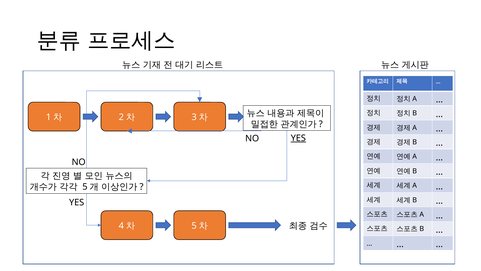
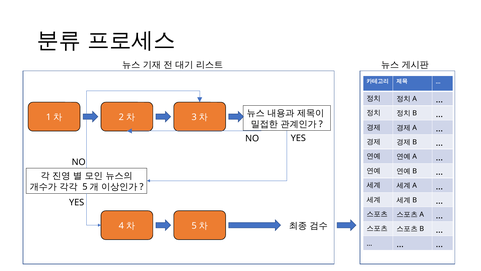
YES underline: present -> none (298, 138)
